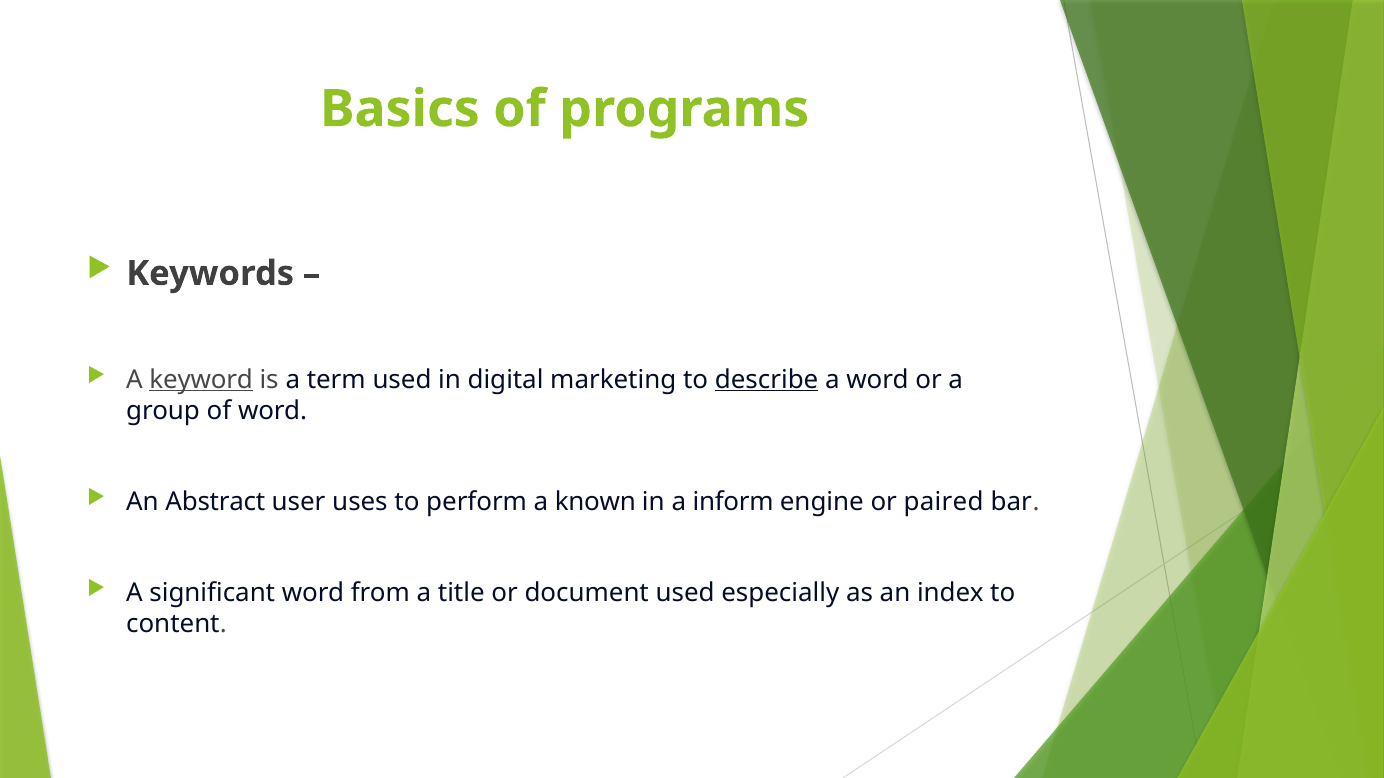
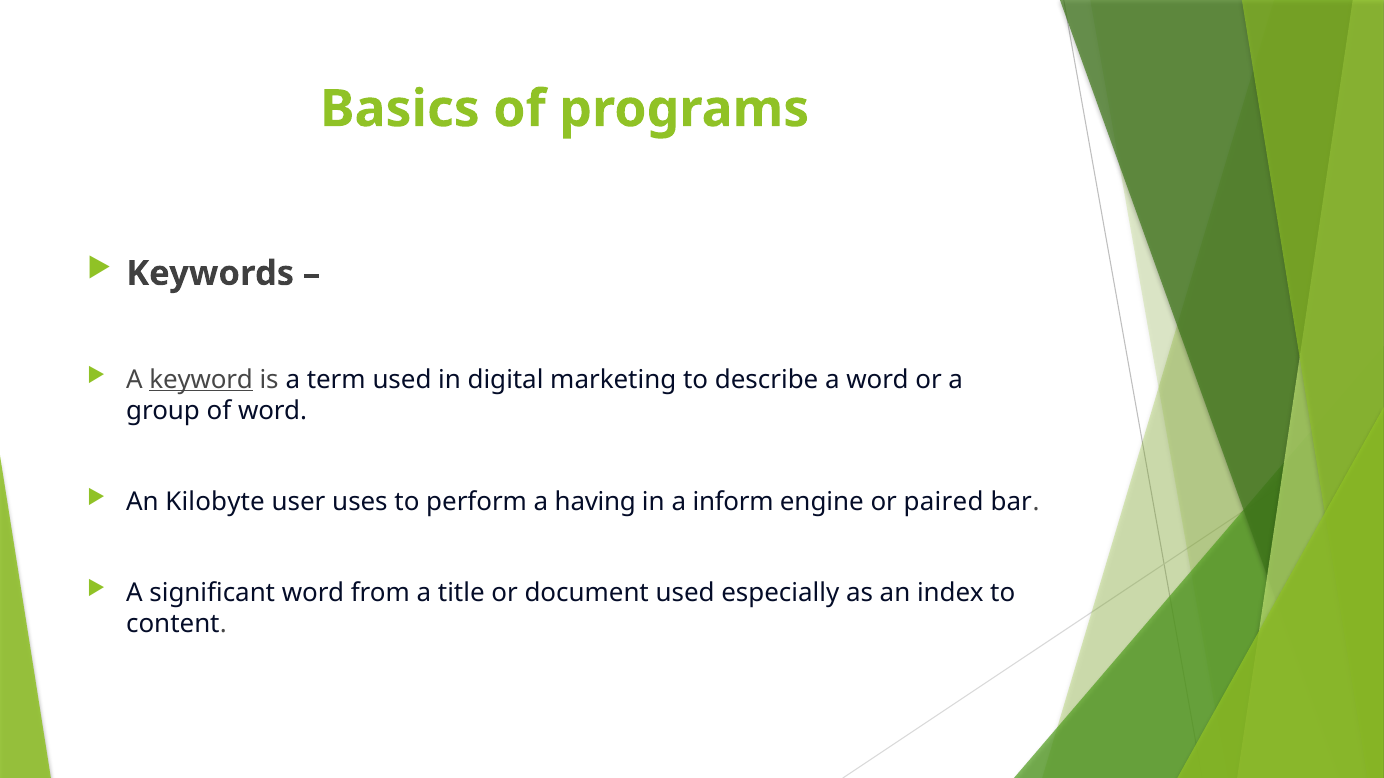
describe underline: present -> none (767, 380)
Abstract: Abstract -> Kilobyte (215, 502)
known: known -> having (595, 502)
